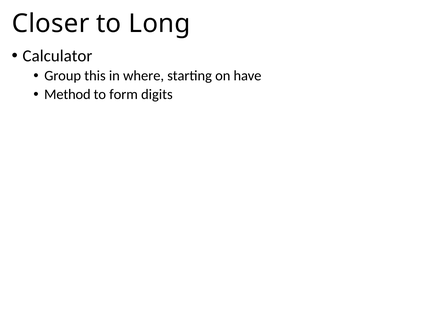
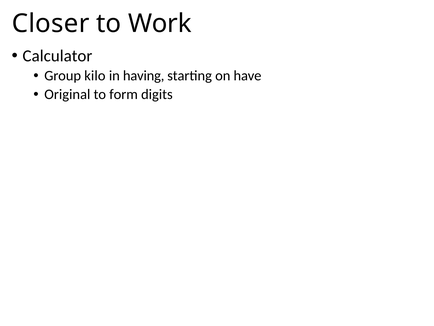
Long: Long -> Work (160, 24)
this: this -> kilo (95, 76)
where: where -> having (144, 76)
Method: Method -> Original (67, 94)
